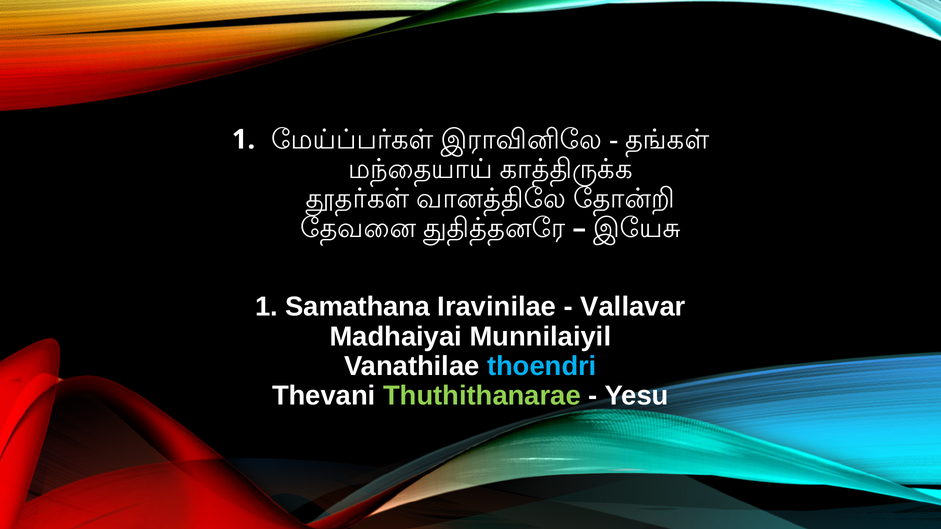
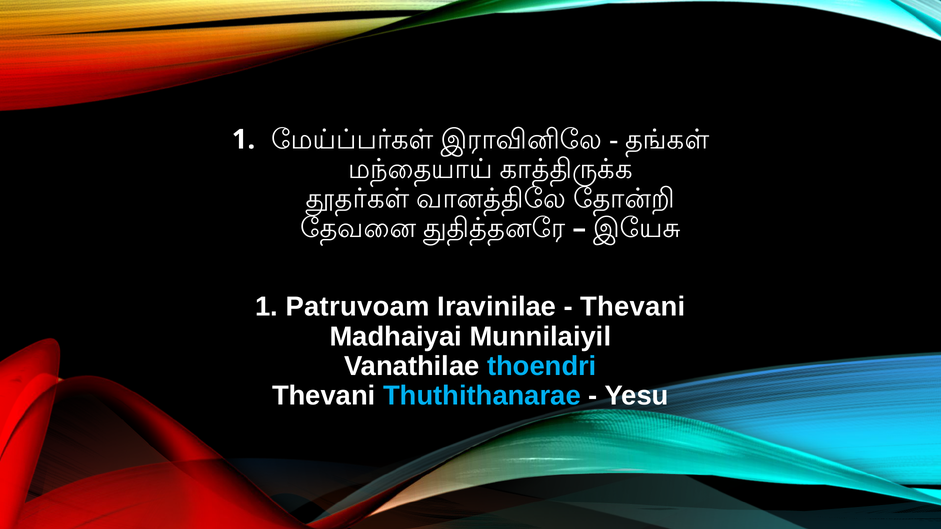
Samathana: Samathana -> Patruvoam (358, 307)
Vallavar: Vallavar -> Thevani (633, 307)
Thuthithanarae colour: light green -> light blue (482, 396)
